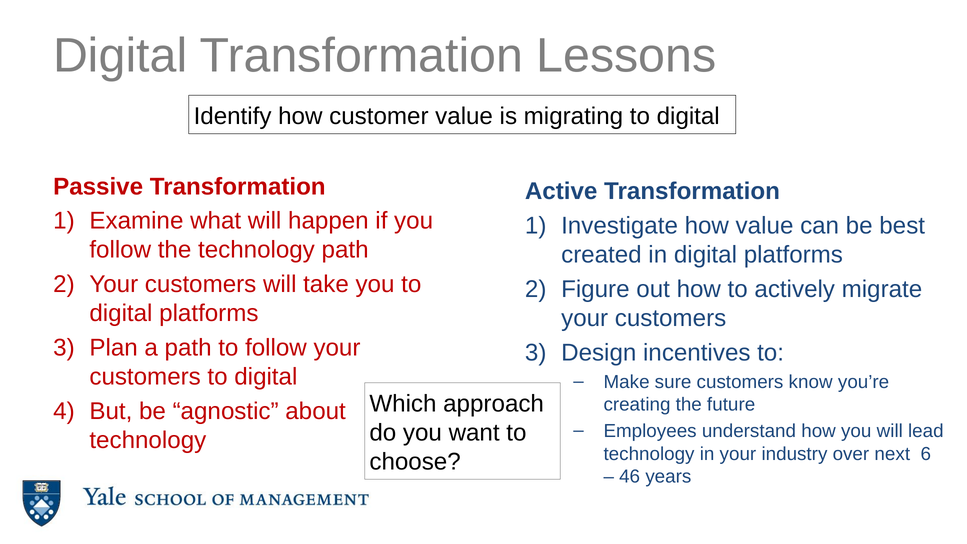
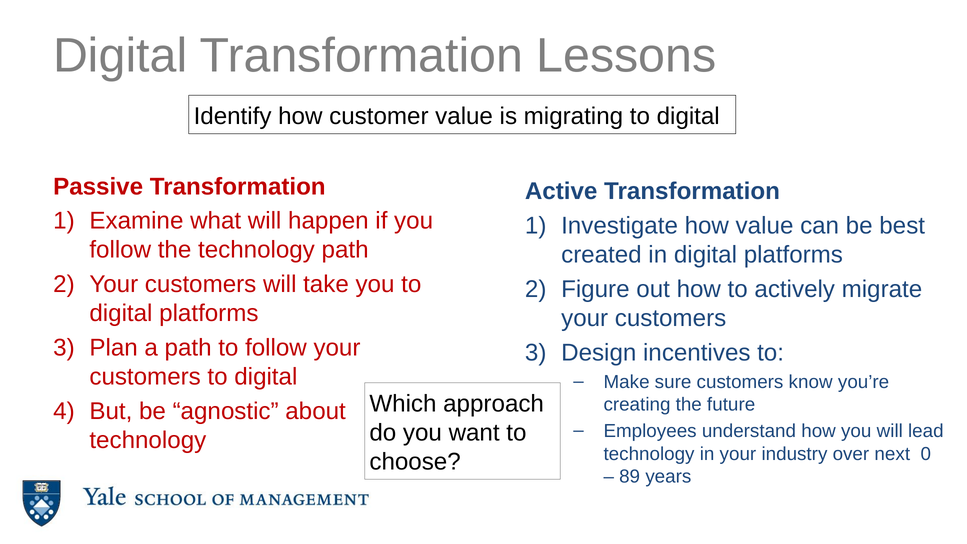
6: 6 -> 0 (926, 454)
46: 46 -> 89 (630, 476)
